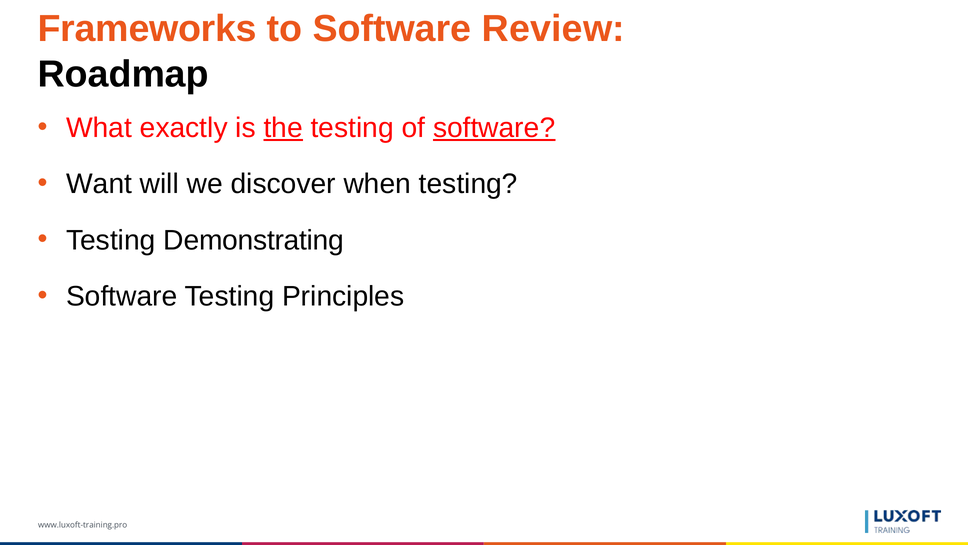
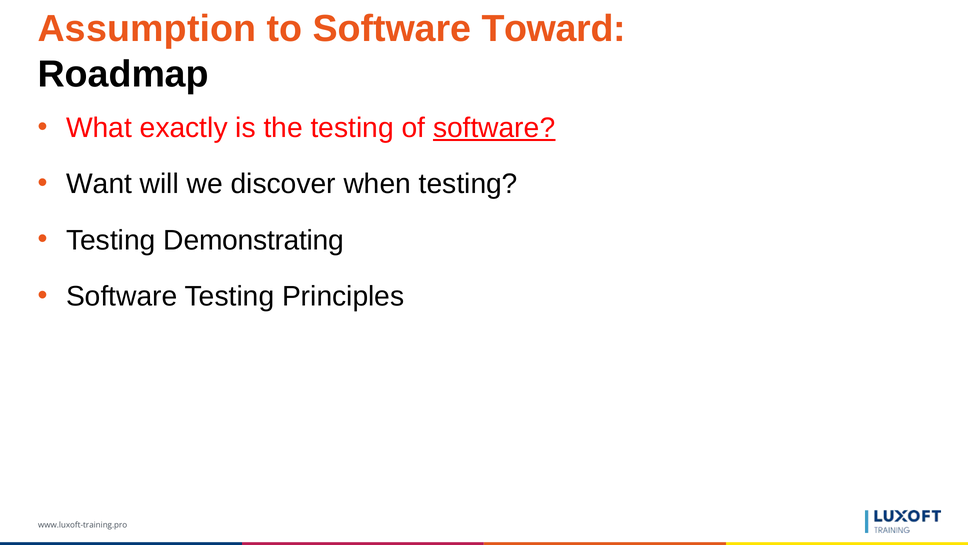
Frameworks: Frameworks -> Assumption (147, 29)
Review: Review -> Toward (554, 29)
the underline: present -> none (283, 128)
